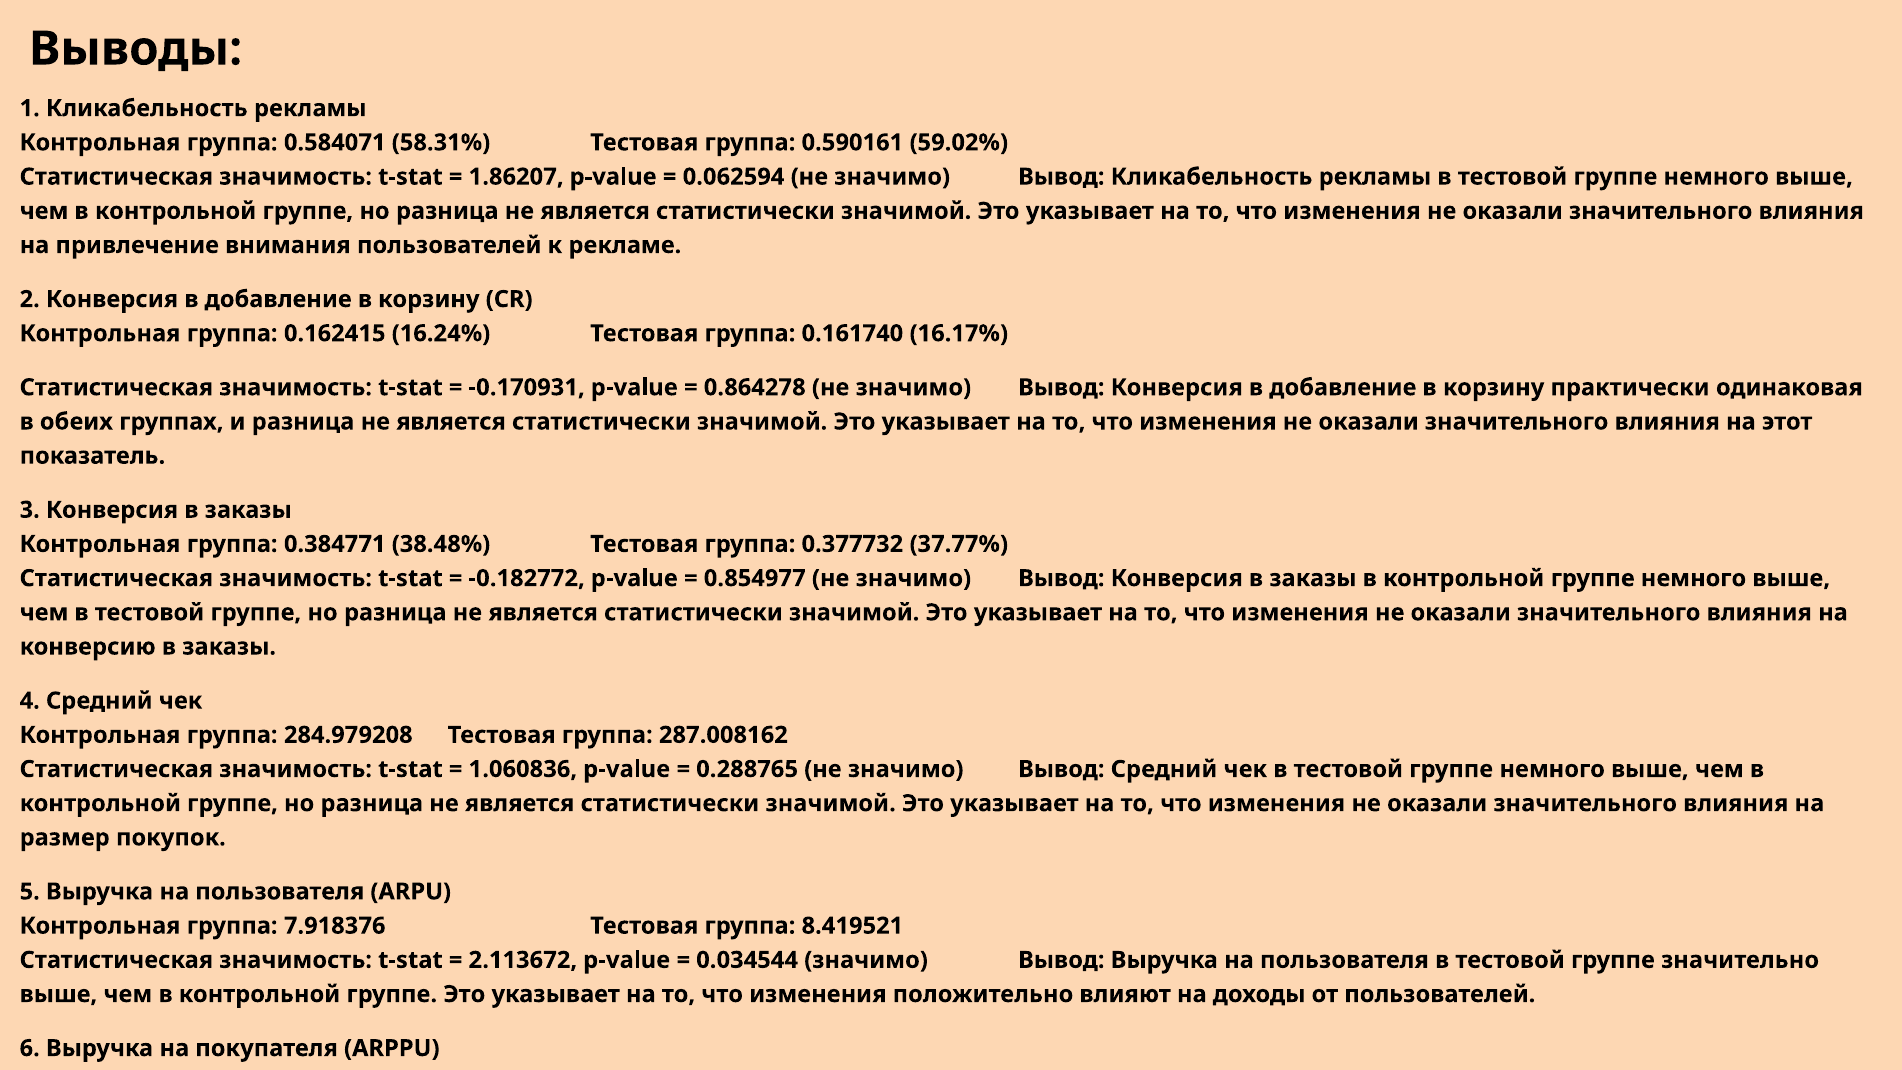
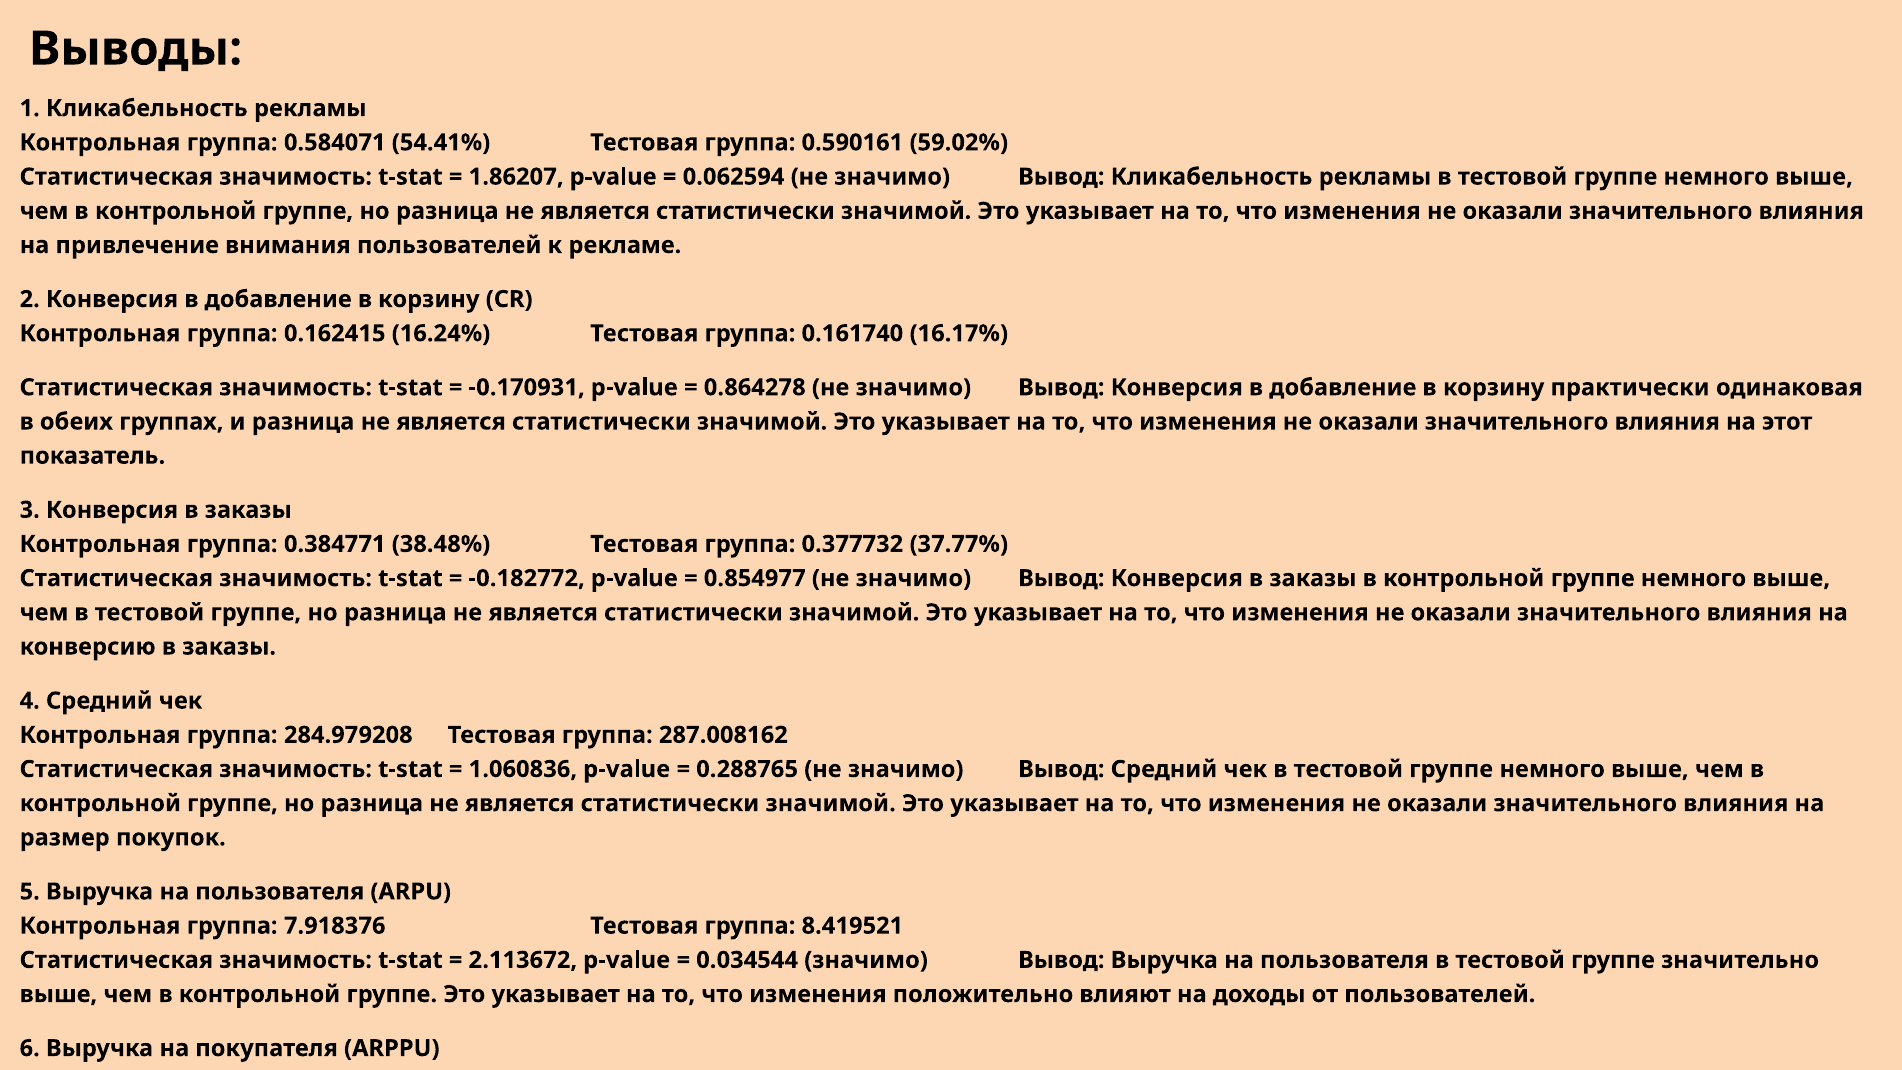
58.31%: 58.31% -> 54.41% (441, 143)
